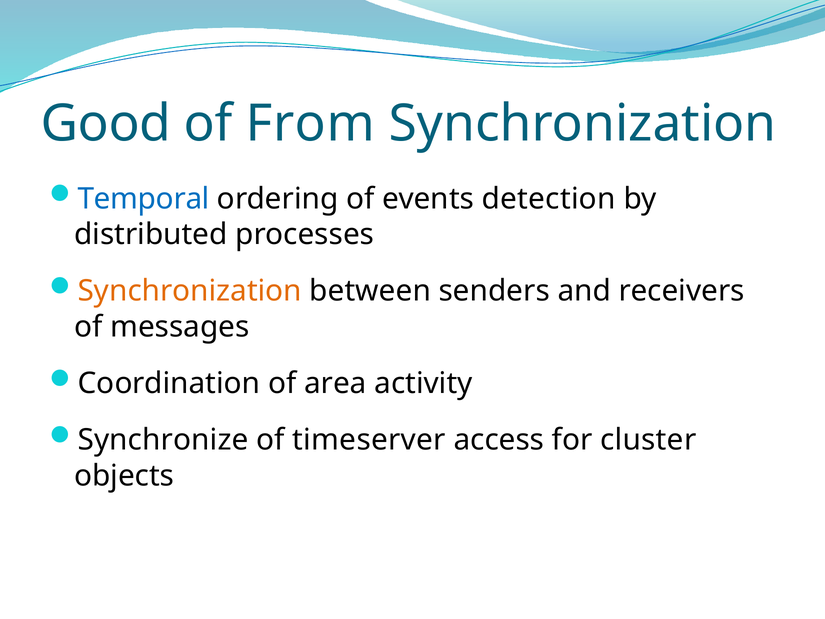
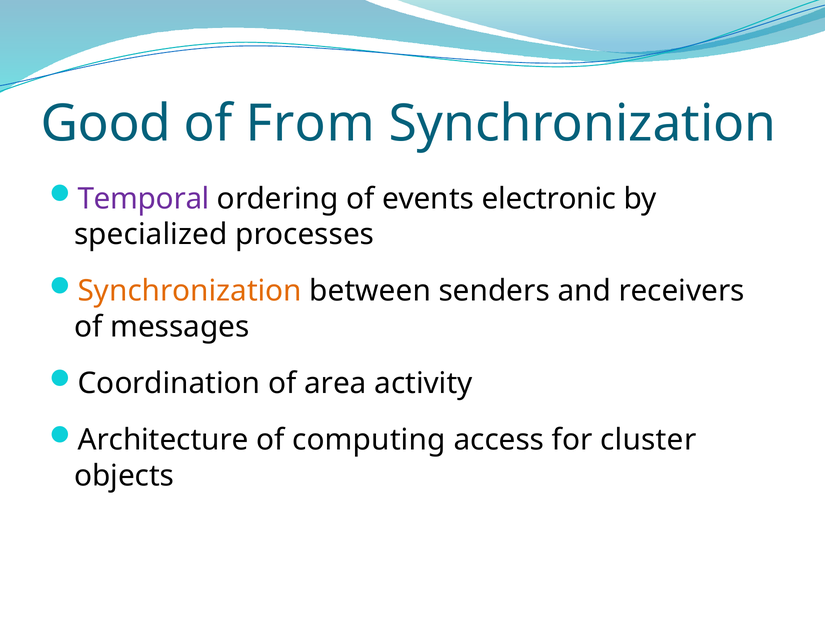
Temporal colour: blue -> purple (144, 199)
detection: detection -> electronic (549, 199)
distributed: distributed -> specialized (151, 234)
Synchronize: Synchronize -> Architecture (163, 440)
timeserver: timeserver -> computing (369, 440)
